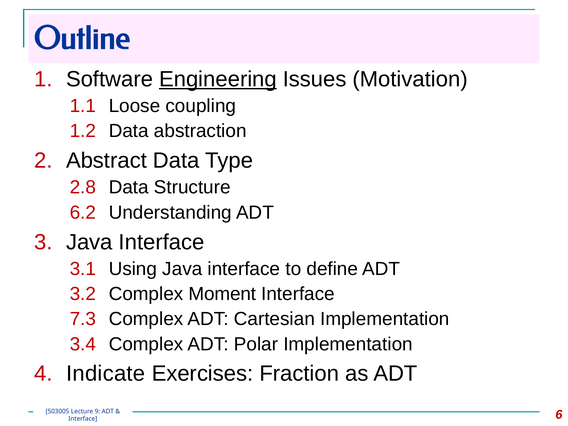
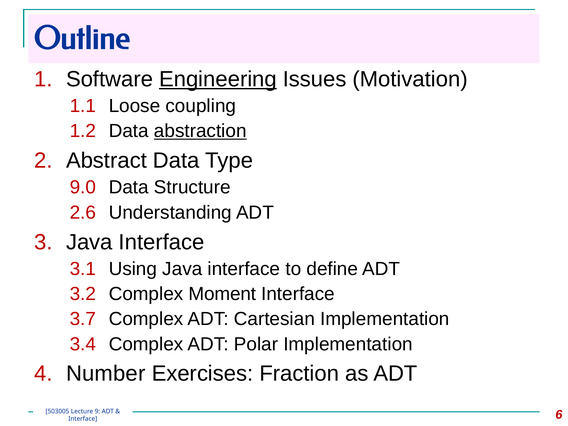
abstraction underline: none -> present (200, 131)
2.8: 2.8 -> 9.0 (83, 187)
6.2: 6.2 -> 2.6 (83, 212)
7.3: 7.3 -> 3.7 (83, 319)
Indicate: Indicate -> Number (106, 374)
